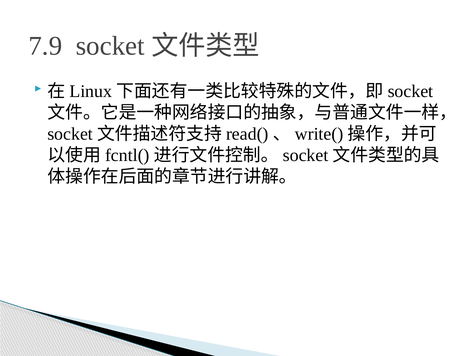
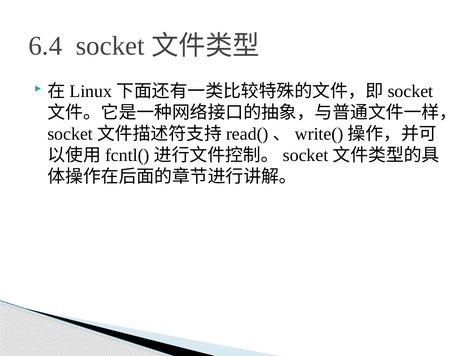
7.9: 7.9 -> 6.4 (45, 46)
